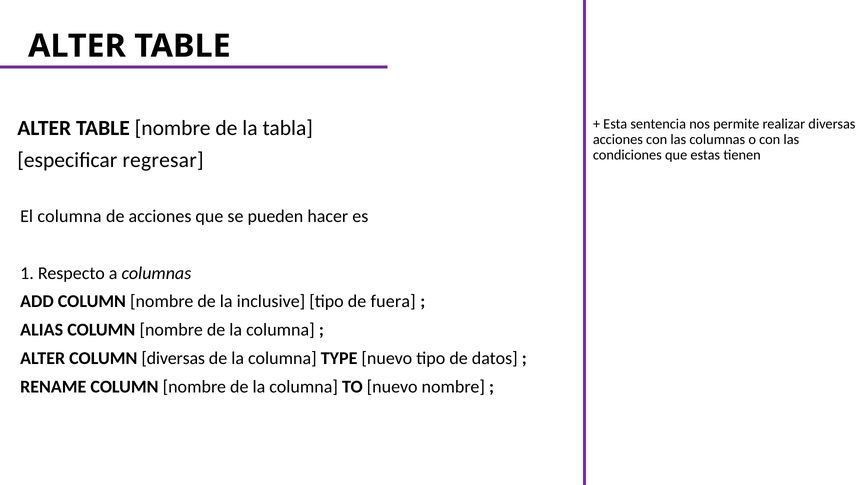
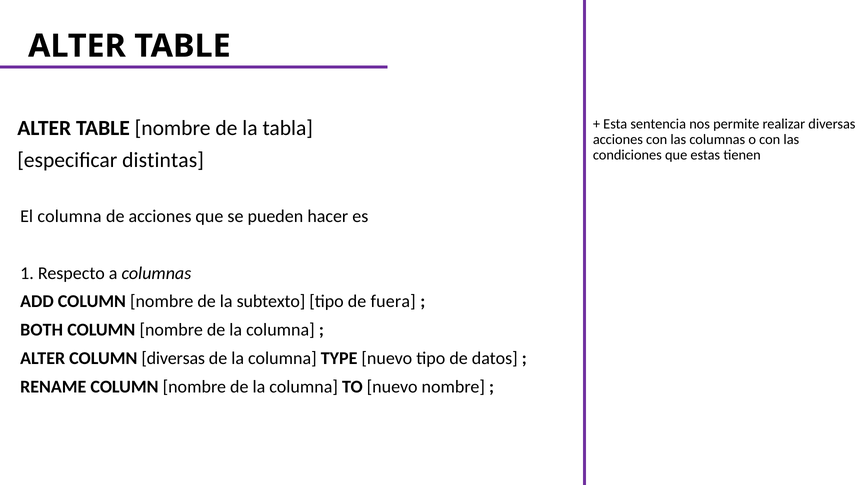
regresar: regresar -> distintas (163, 160)
inclusive: inclusive -> subtexto (271, 302)
ALIAS: ALIAS -> BOTH (42, 330)
